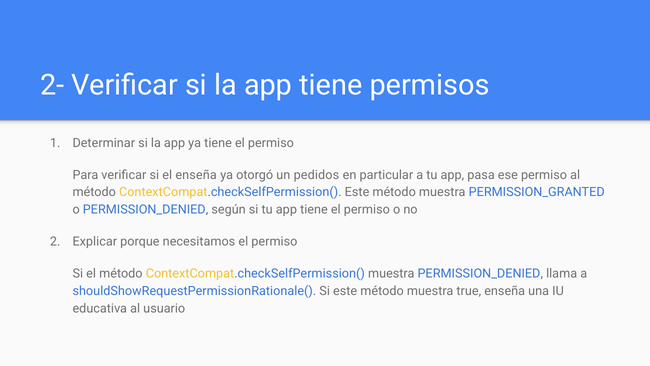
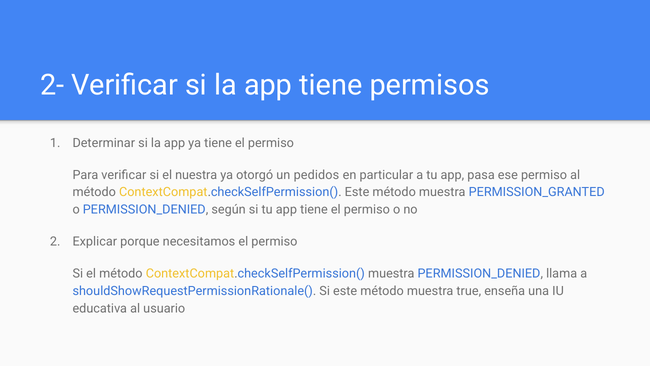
el enseña: enseña -> nuestra (196, 175)
